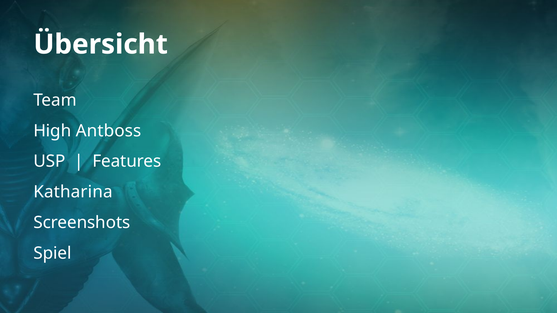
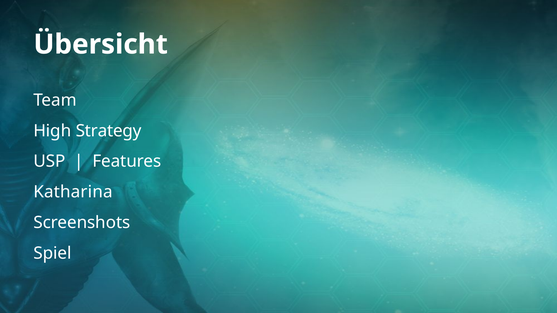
Antboss: Antboss -> Strategy (109, 131)
